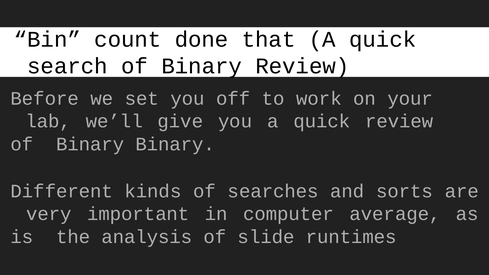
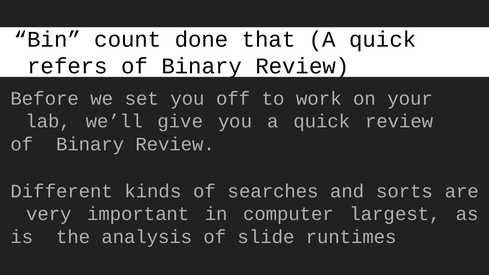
search: search -> refers (67, 66)
Binary: Binary -> Review (175, 144)
average: average -> largest (395, 214)
